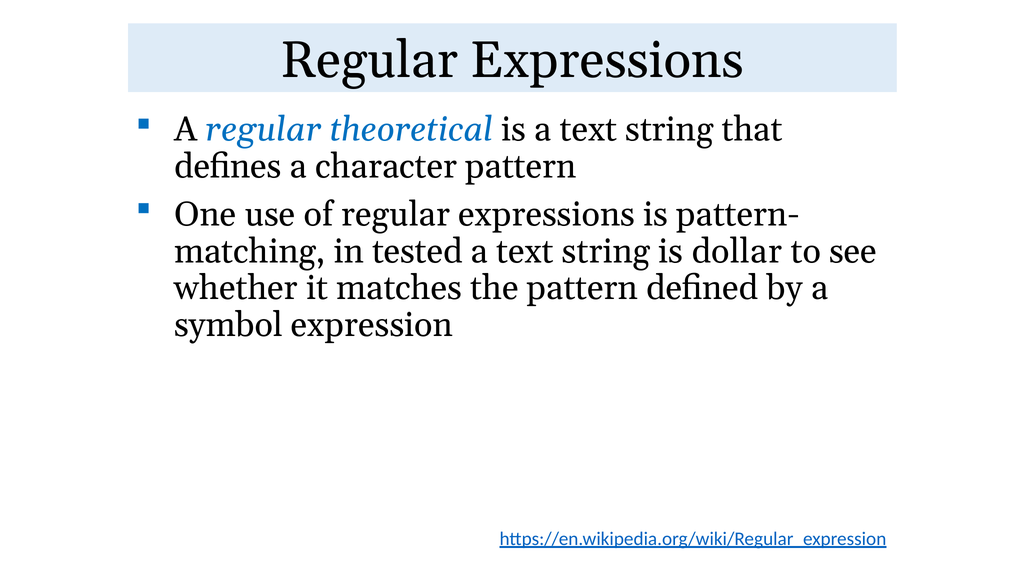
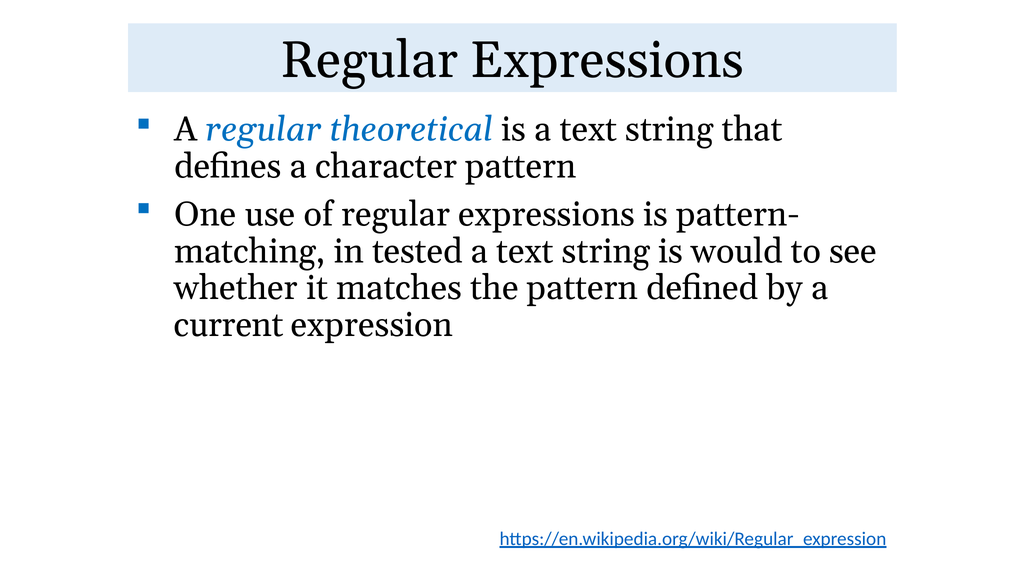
dollar: dollar -> would (737, 251)
symbol: symbol -> current (229, 325)
